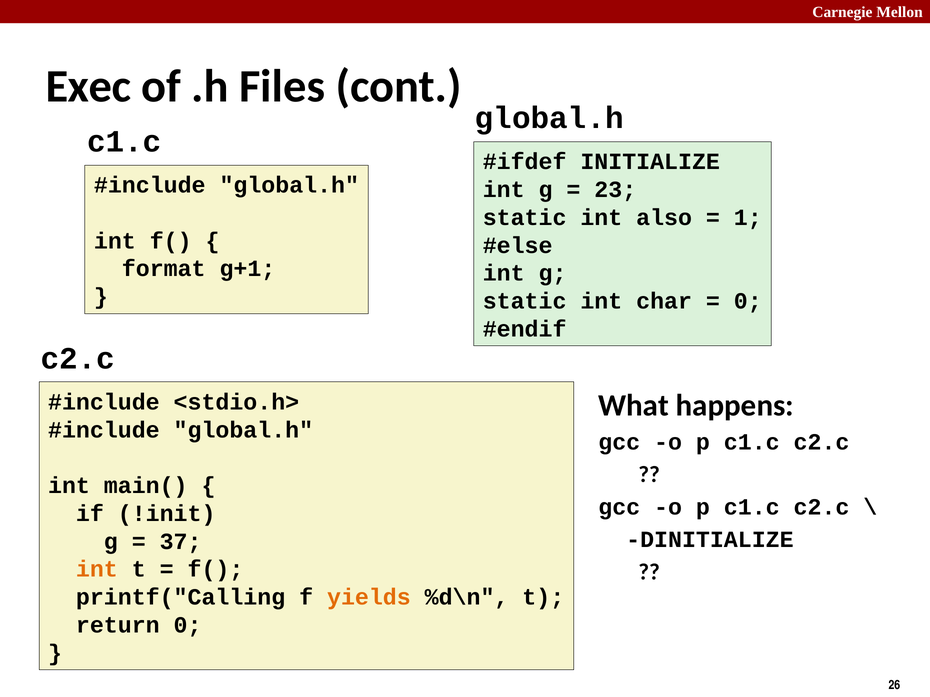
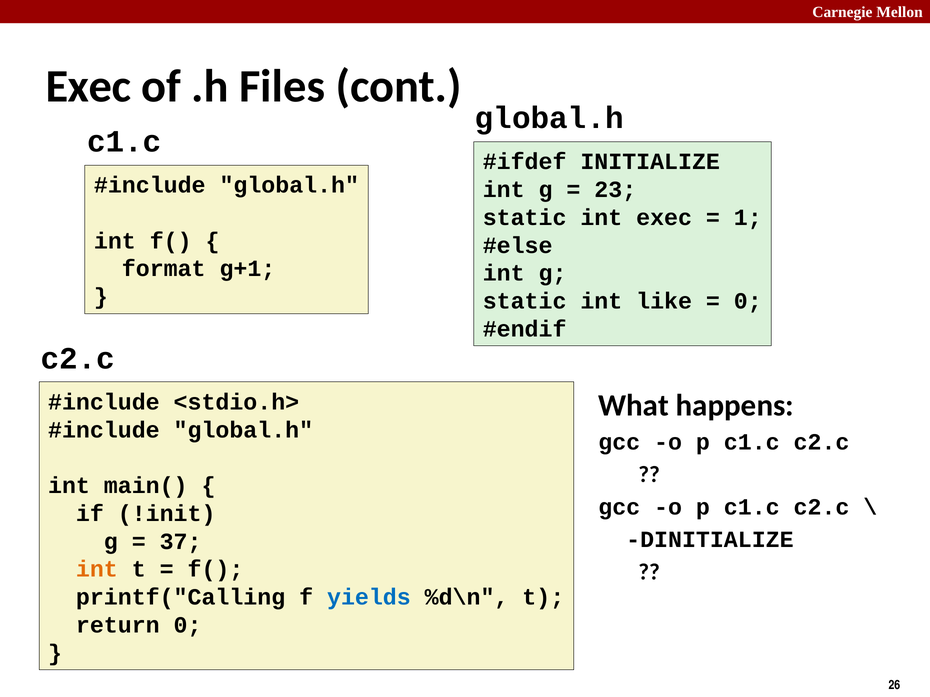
int also: also -> exec (664, 218)
char: char -> like (664, 301)
yields colour: orange -> blue (369, 598)
